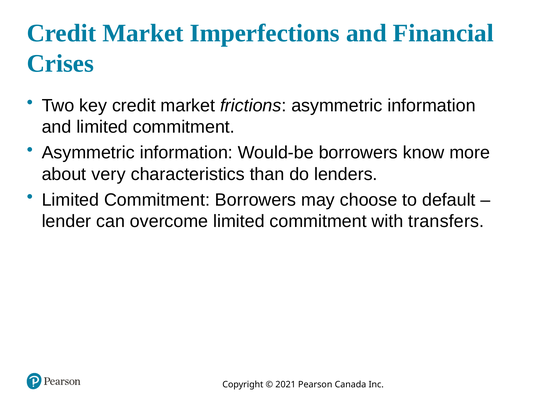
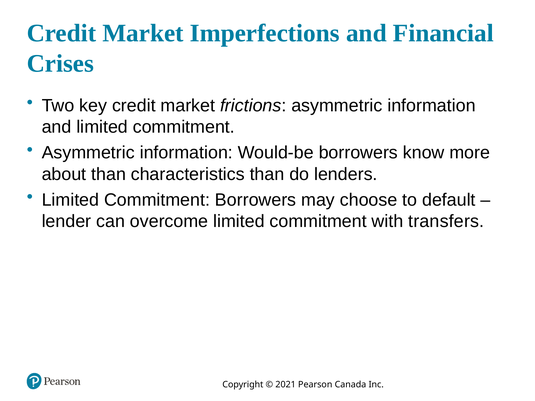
about very: very -> than (109, 174)
